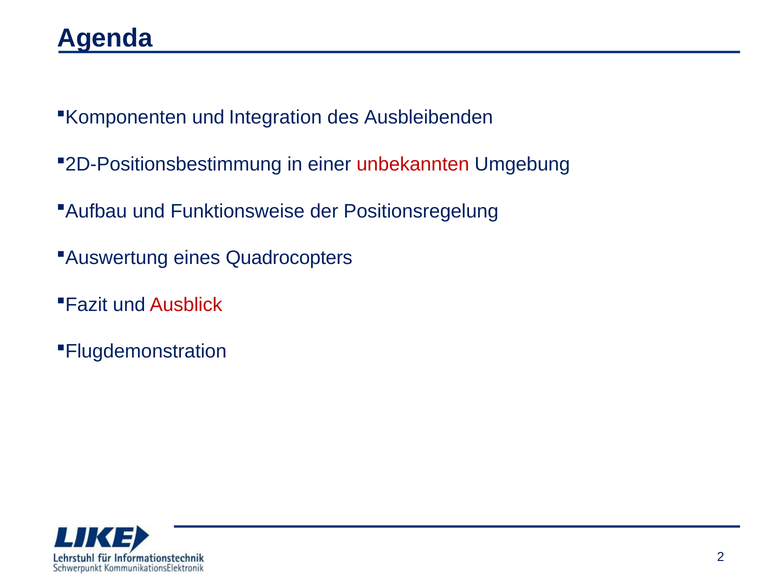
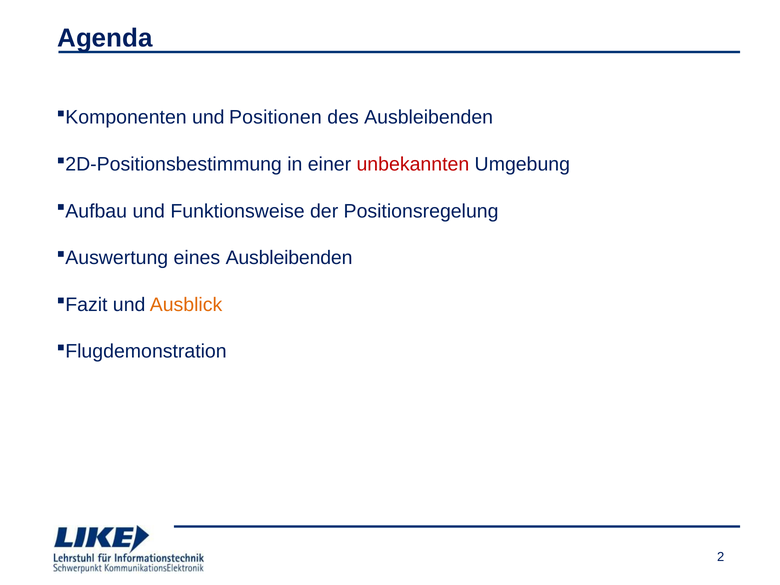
Integration: Integration -> Positionen (275, 118)
eines Quadrocopters: Quadrocopters -> Ausbleibenden (289, 258)
Ausblick colour: red -> orange (186, 305)
